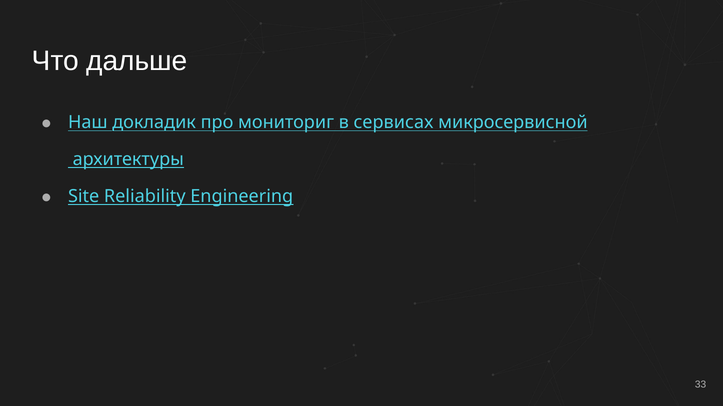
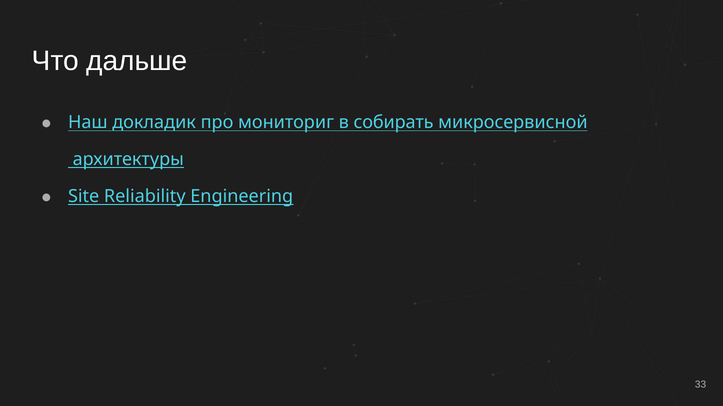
сервисах: сервисах -> собирать (394, 123)
